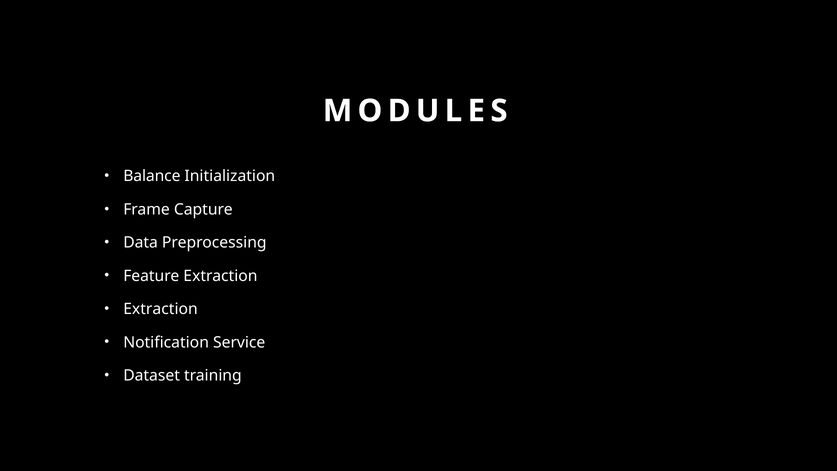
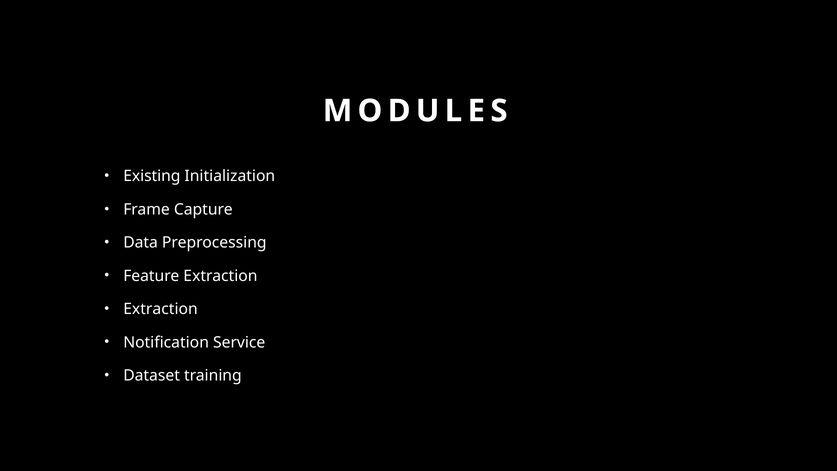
Balance: Balance -> Existing (152, 176)
